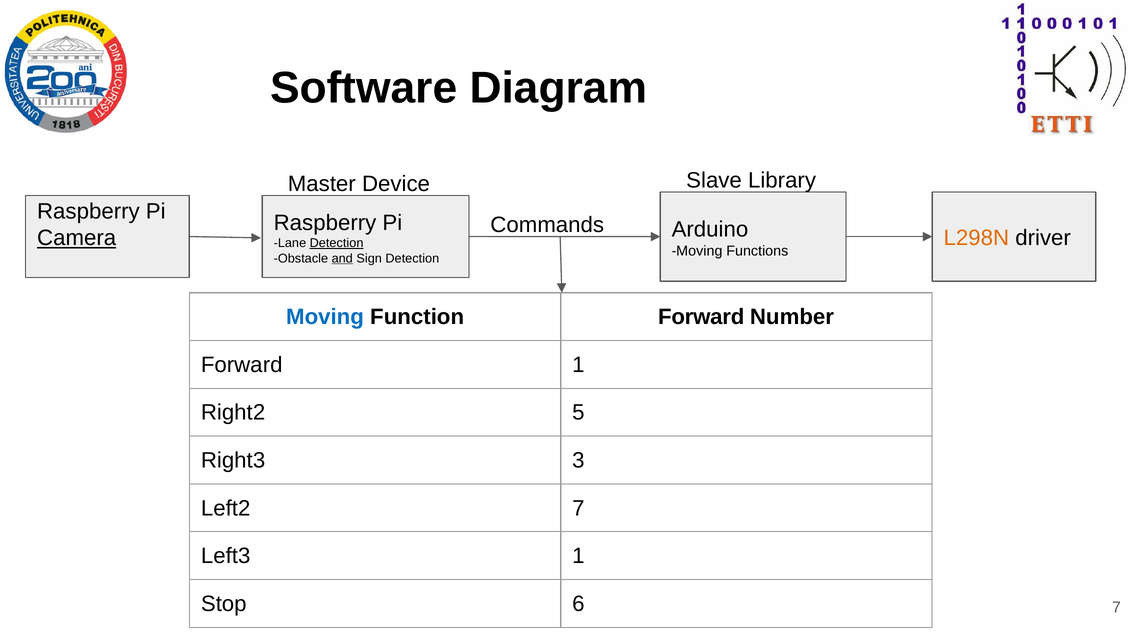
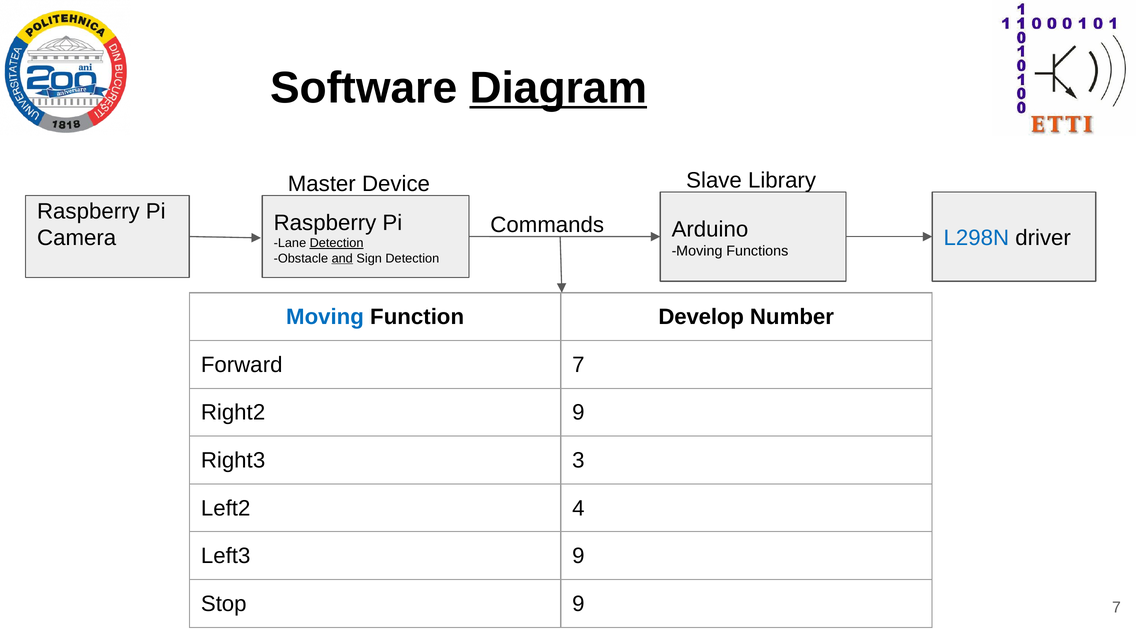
Diagram underline: none -> present (558, 88)
Camera underline: present -> none (77, 238)
L298N colour: orange -> blue (976, 238)
Function Forward: Forward -> Develop (701, 317)
Forward 1: 1 -> 7 (578, 365)
Right2 5: 5 -> 9 (578, 413)
Left2 7: 7 -> 4 (578, 508)
Left3 1: 1 -> 9 (578, 556)
Stop 6: 6 -> 9 (578, 604)
